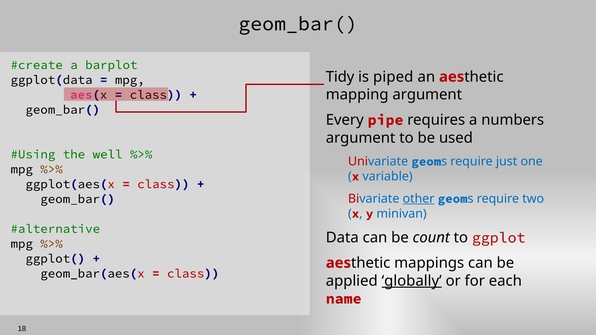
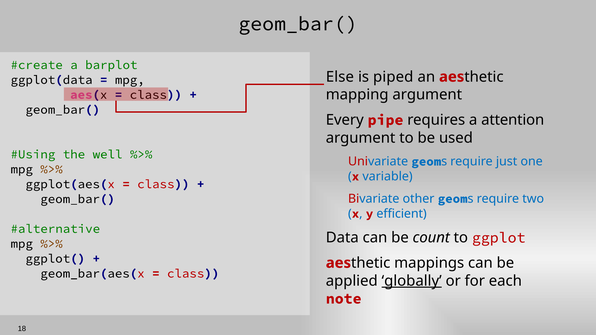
Tidy: Tidy -> Else (340, 77)
numbers: numbers -> attention (513, 120)
other underline: present -> none (419, 199)
minivan: minivan -> efficient (402, 214)
name: name -> note (344, 299)
